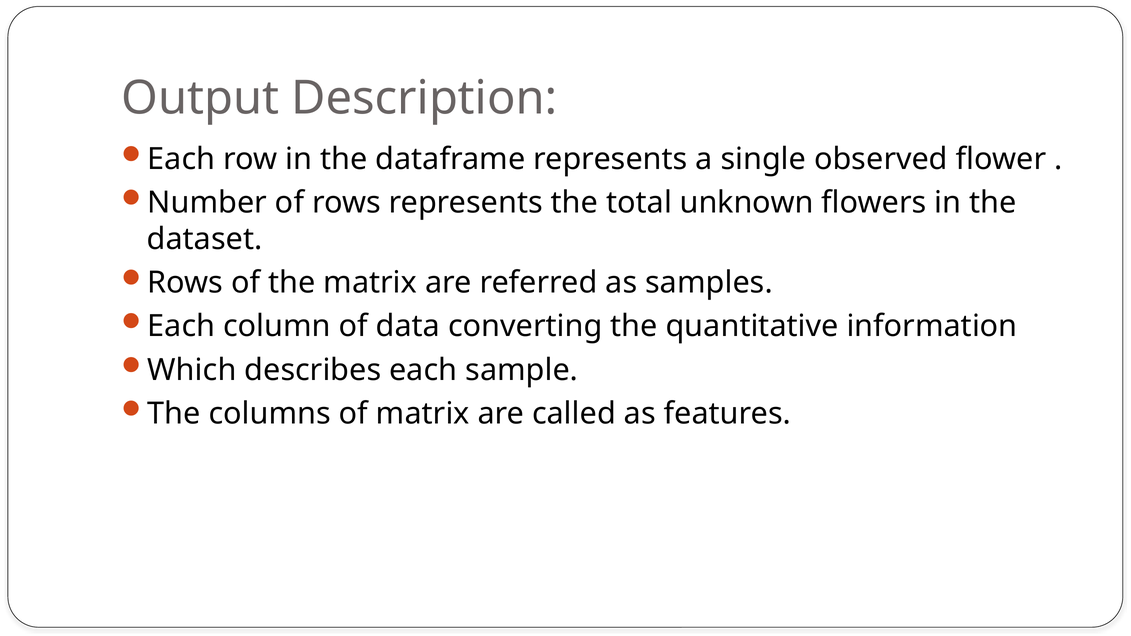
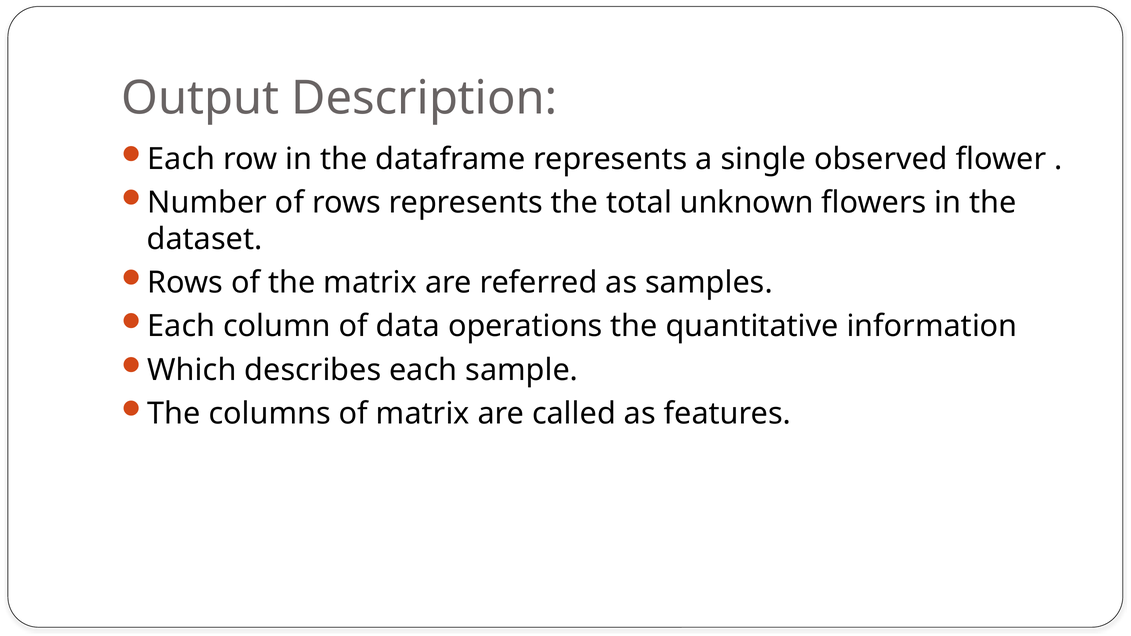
converting: converting -> operations (525, 326)
